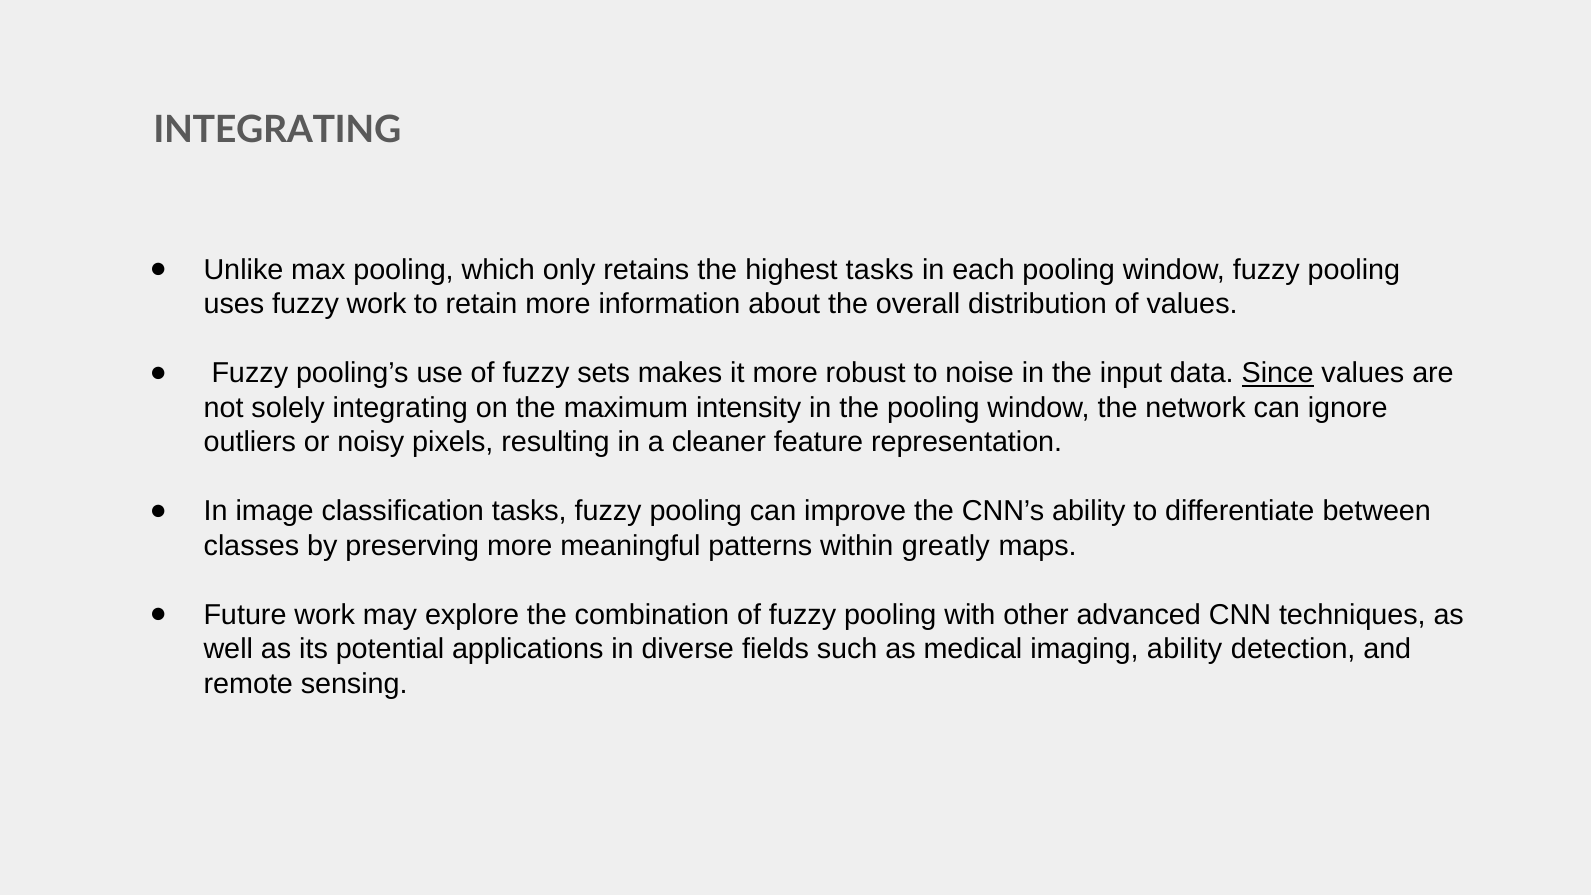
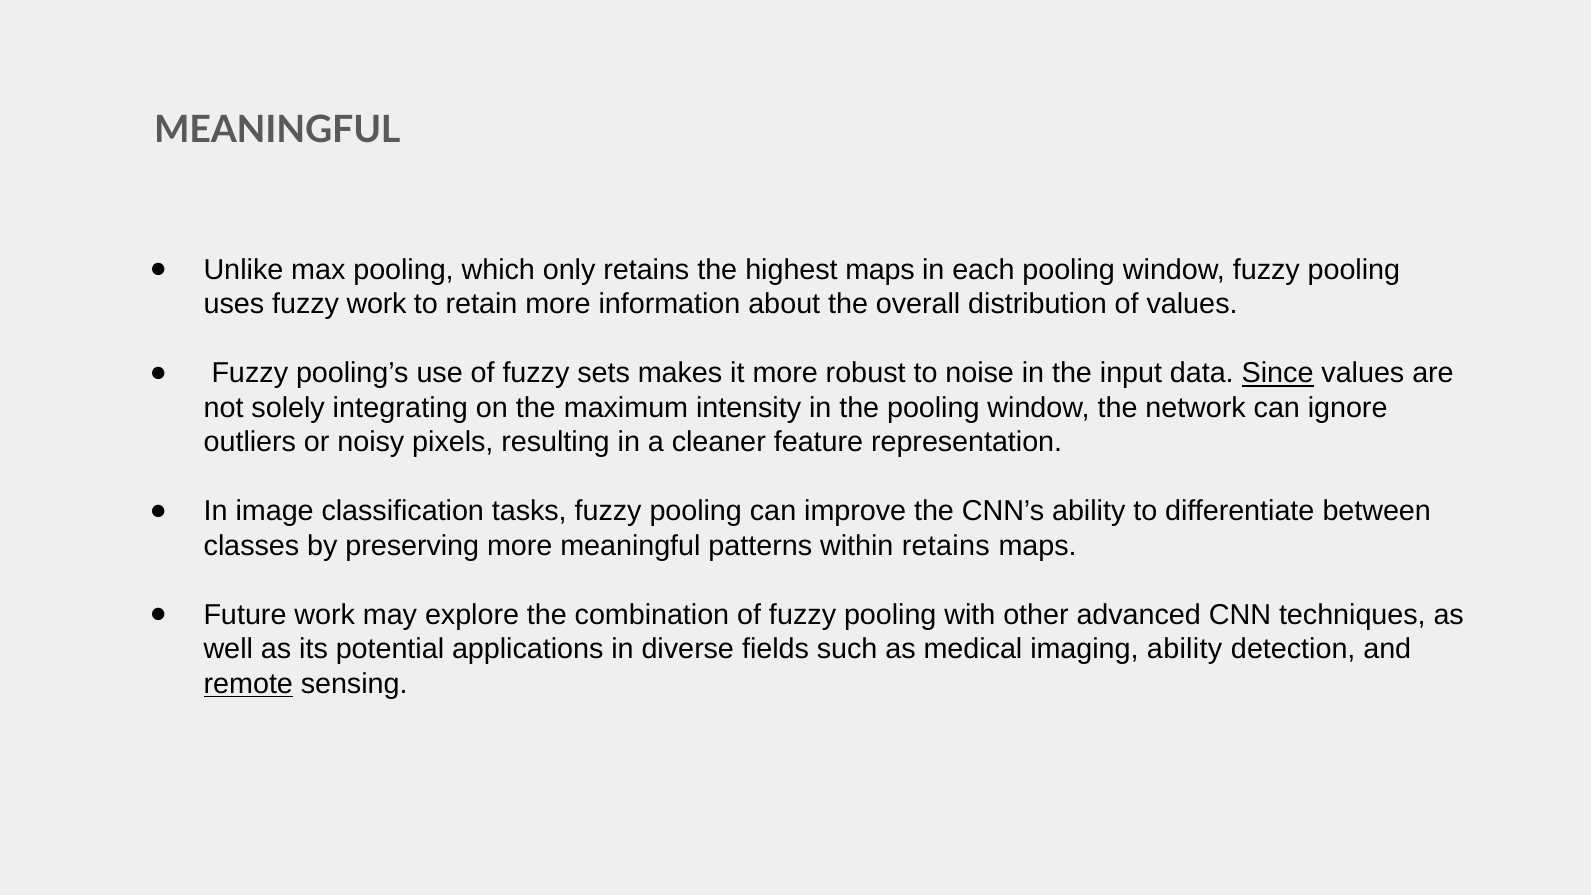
INTEGRATING: INTEGRATING -> MEANINGFUL (277, 130)
highest tasks: tasks -> maps (880, 270)
within greatly: greatly -> retains (946, 546)
remote underline: none -> present (248, 684)
